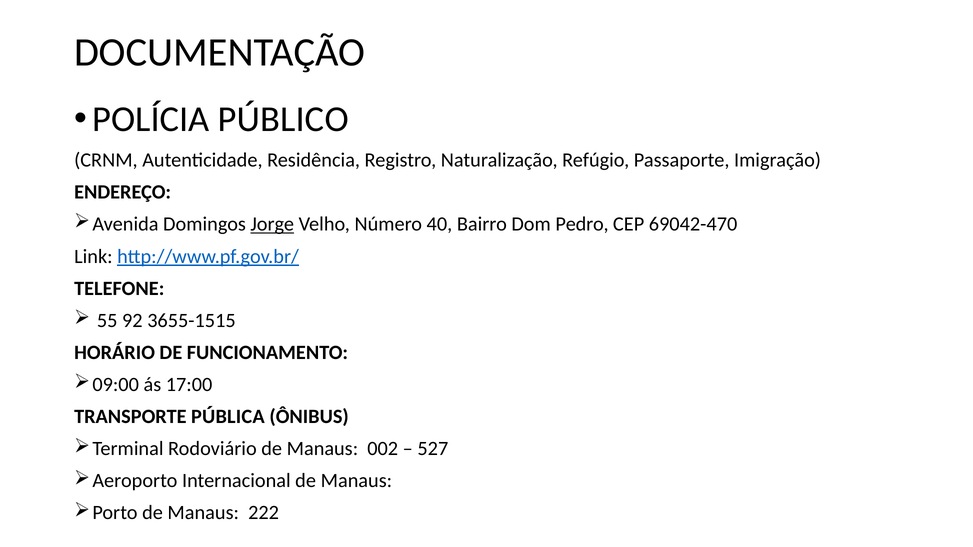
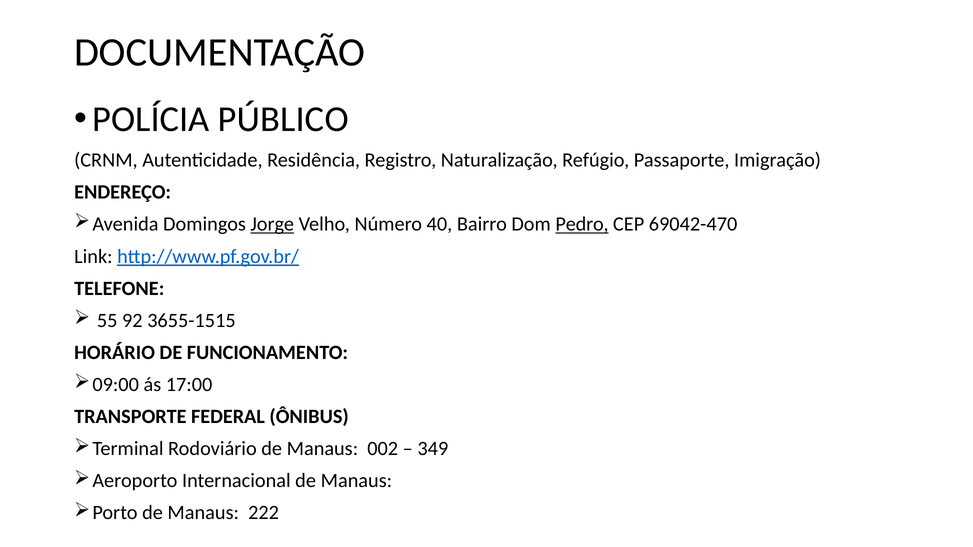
Pedro underline: none -> present (582, 224)
PÚBLICA: PÚBLICA -> FEDERAL (228, 417)
527: 527 -> 349 (433, 449)
